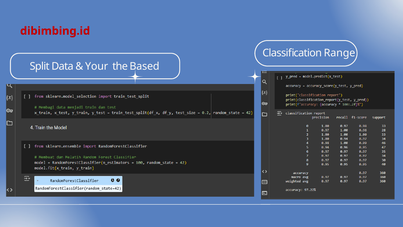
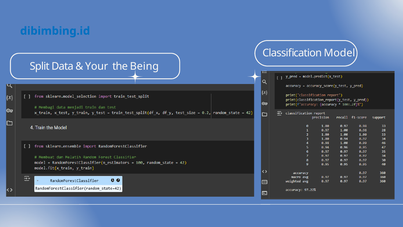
dibimbing.id colour: red -> blue (55, 31)
Range: Range -> Model (340, 53)
Based: Based -> Being (144, 66)
